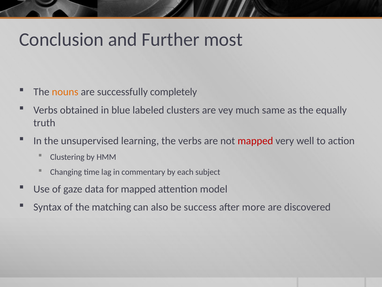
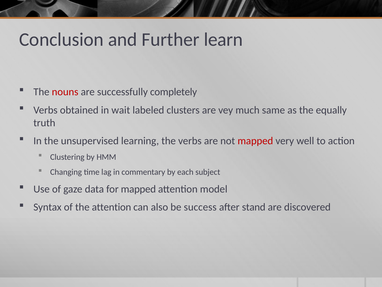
most: most -> learn (223, 40)
nouns colour: orange -> red (65, 92)
blue: blue -> wait (121, 110)
the matching: matching -> attention (111, 207)
more: more -> stand (254, 207)
